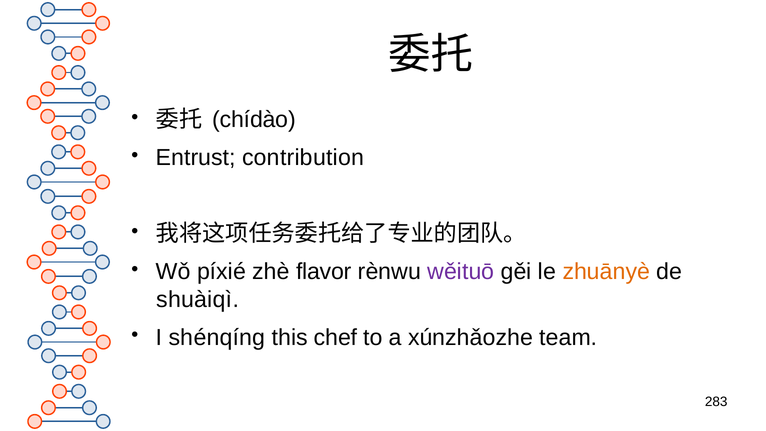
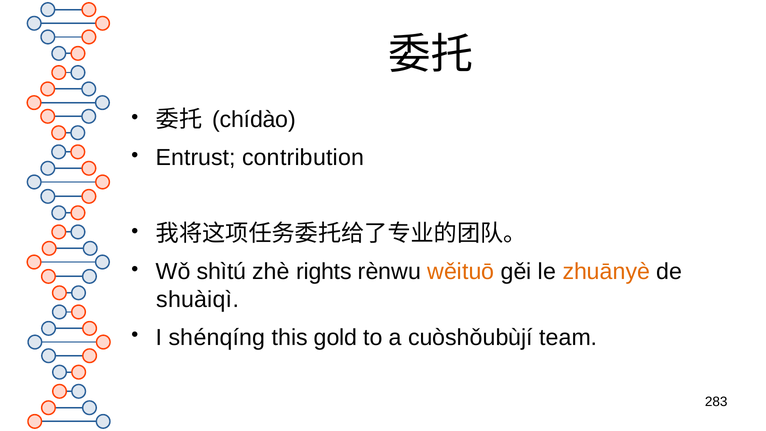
píxié: píxié -> shìtú (222, 272)
flavor: flavor -> rights (324, 272)
wěituō colour: purple -> orange (461, 272)
chef: chef -> gold (336, 337)
xúnzhǎozhe: xúnzhǎozhe -> cuòshǒubùjí (470, 337)
